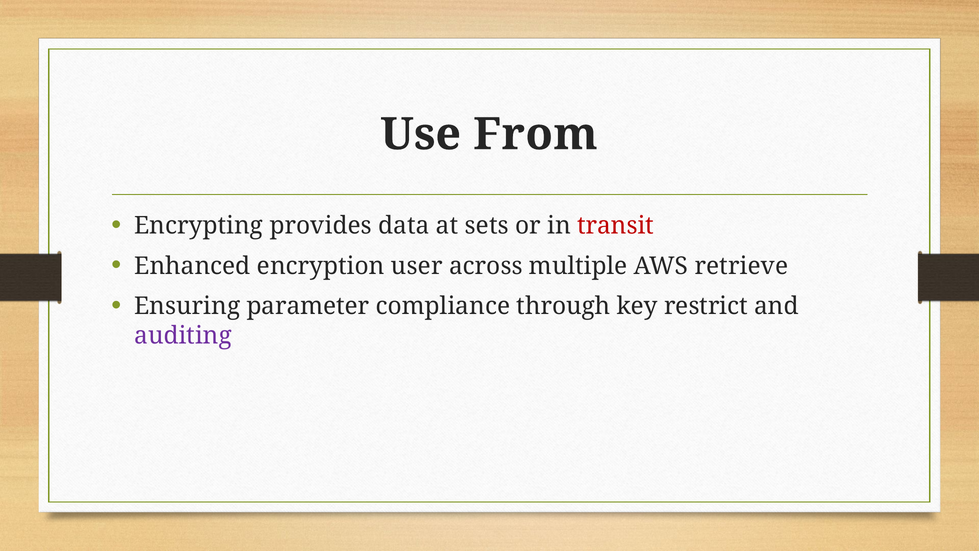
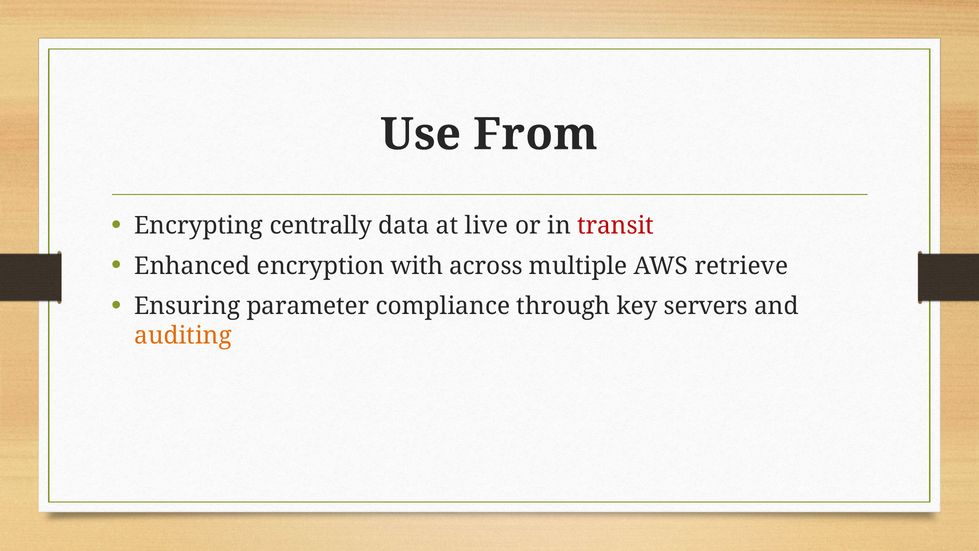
provides: provides -> centrally (321, 225)
sets: sets -> live (487, 225)
user: user -> with (417, 266)
restrict: restrict -> servers (706, 306)
auditing colour: purple -> orange (183, 336)
